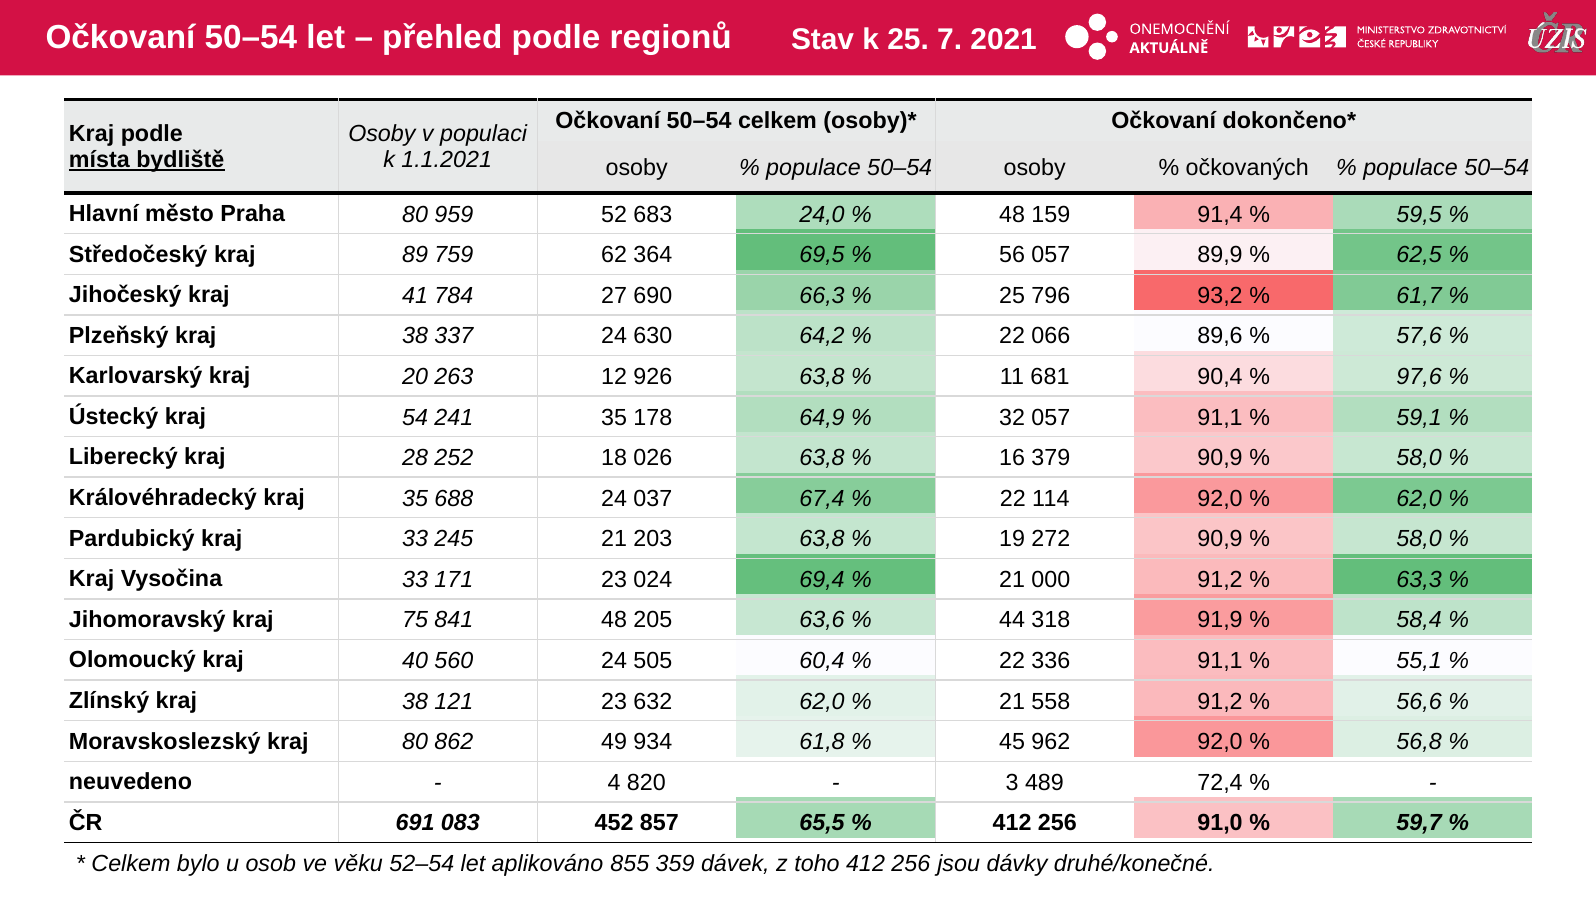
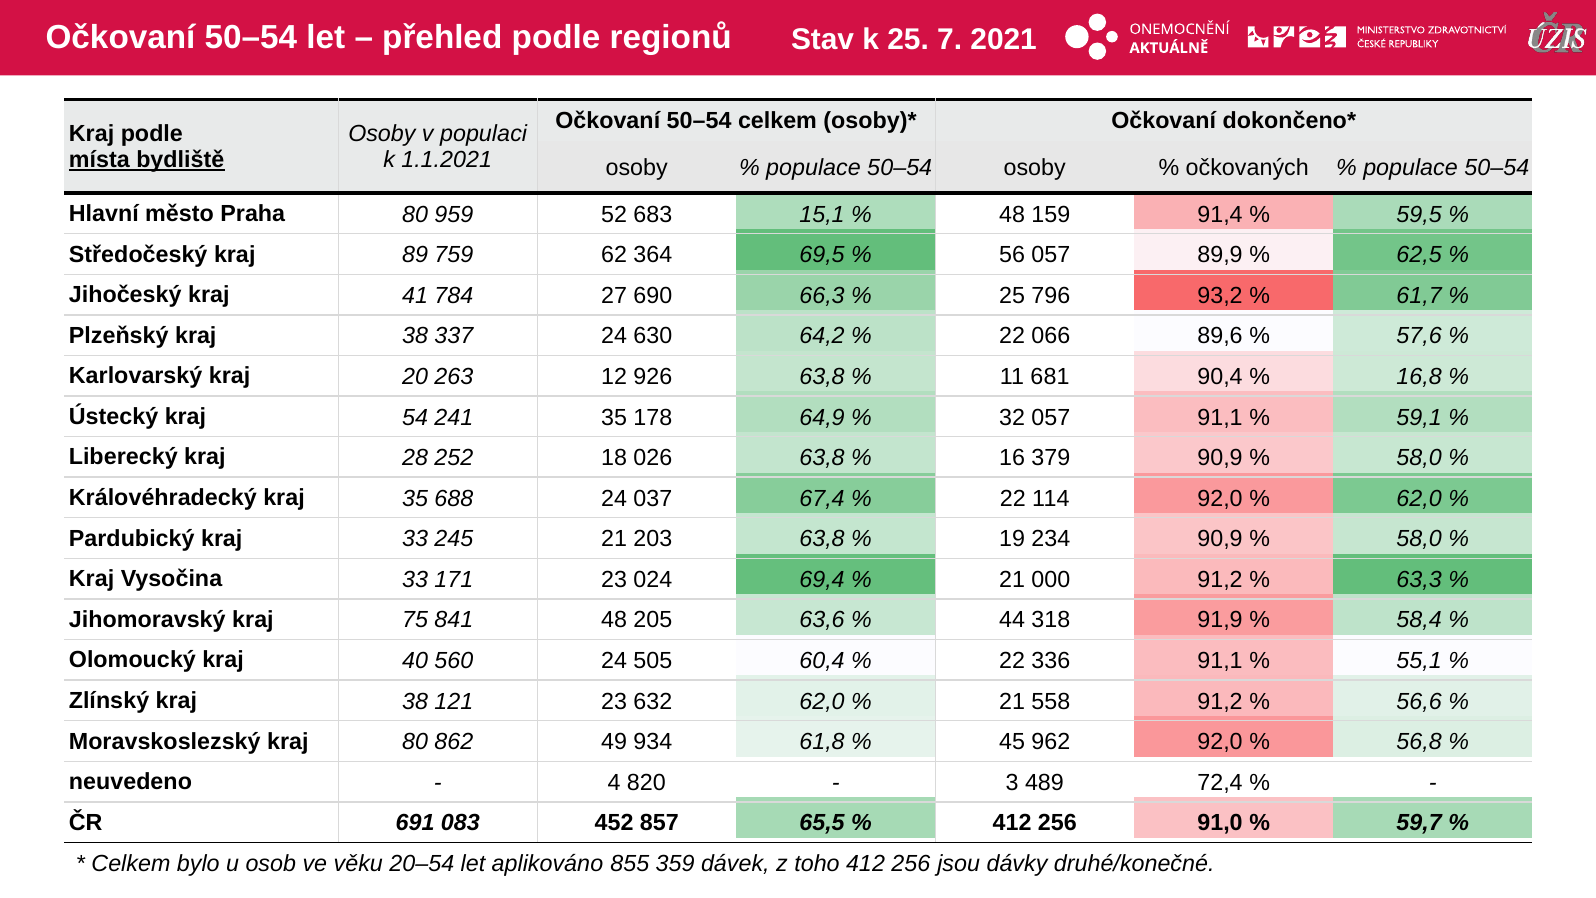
24,0: 24,0 -> 15,1 (822, 214)
97,6: 97,6 -> 16,8 (1419, 377)
272: 272 -> 234 (1051, 539)
52–54: 52–54 -> 20–54 (422, 864)
